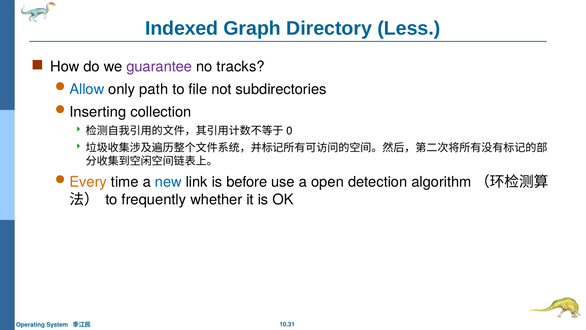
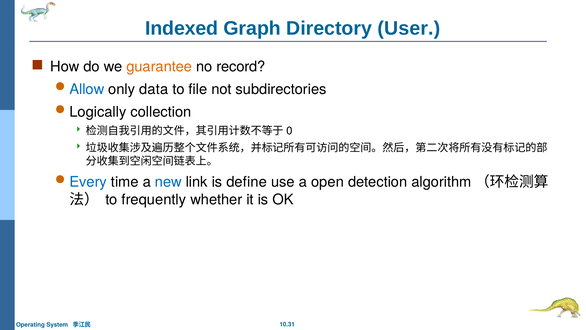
Less: Less -> User (409, 28)
guarantee colour: purple -> orange (159, 66)
tracks: tracks -> record (241, 66)
path: path -> data (154, 89)
Inserting: Inserting -> Logically (98, 112)
Every colour: orange -> blue (88, 182)
before: before -> define (247, 182)
